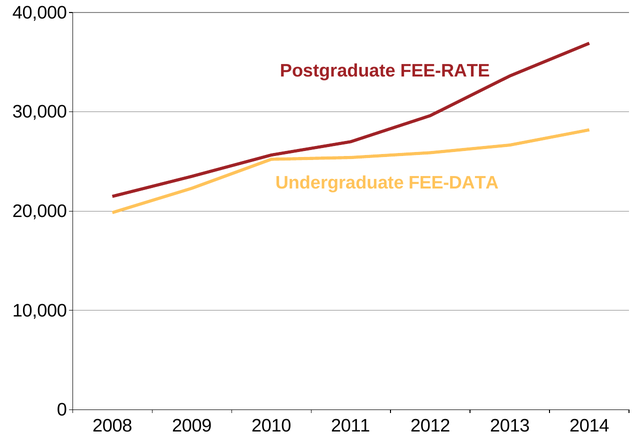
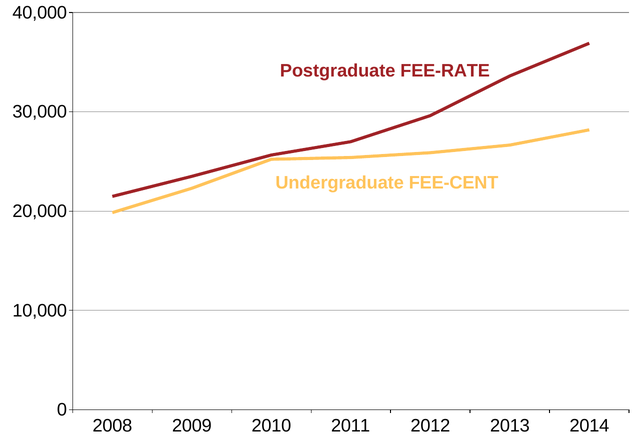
FEE-DATA: FEE-DATA -> FEE-CENT (454, 183)
